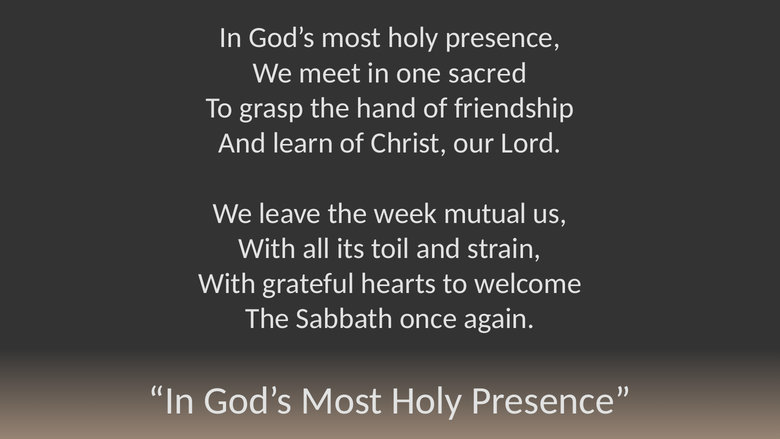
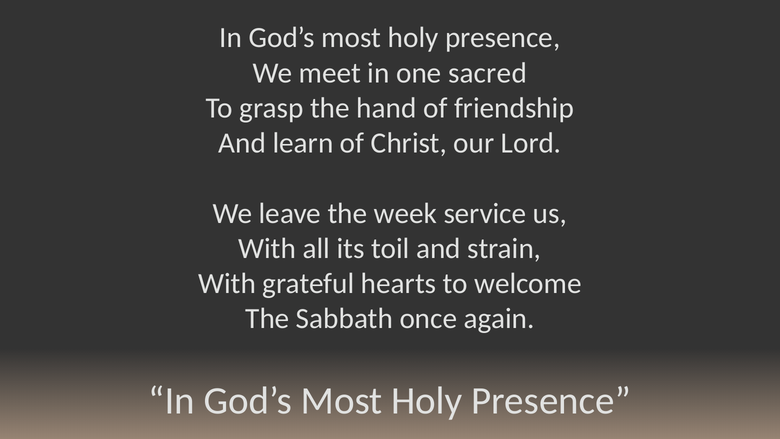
mutual: mutual -> service (485, 213)
